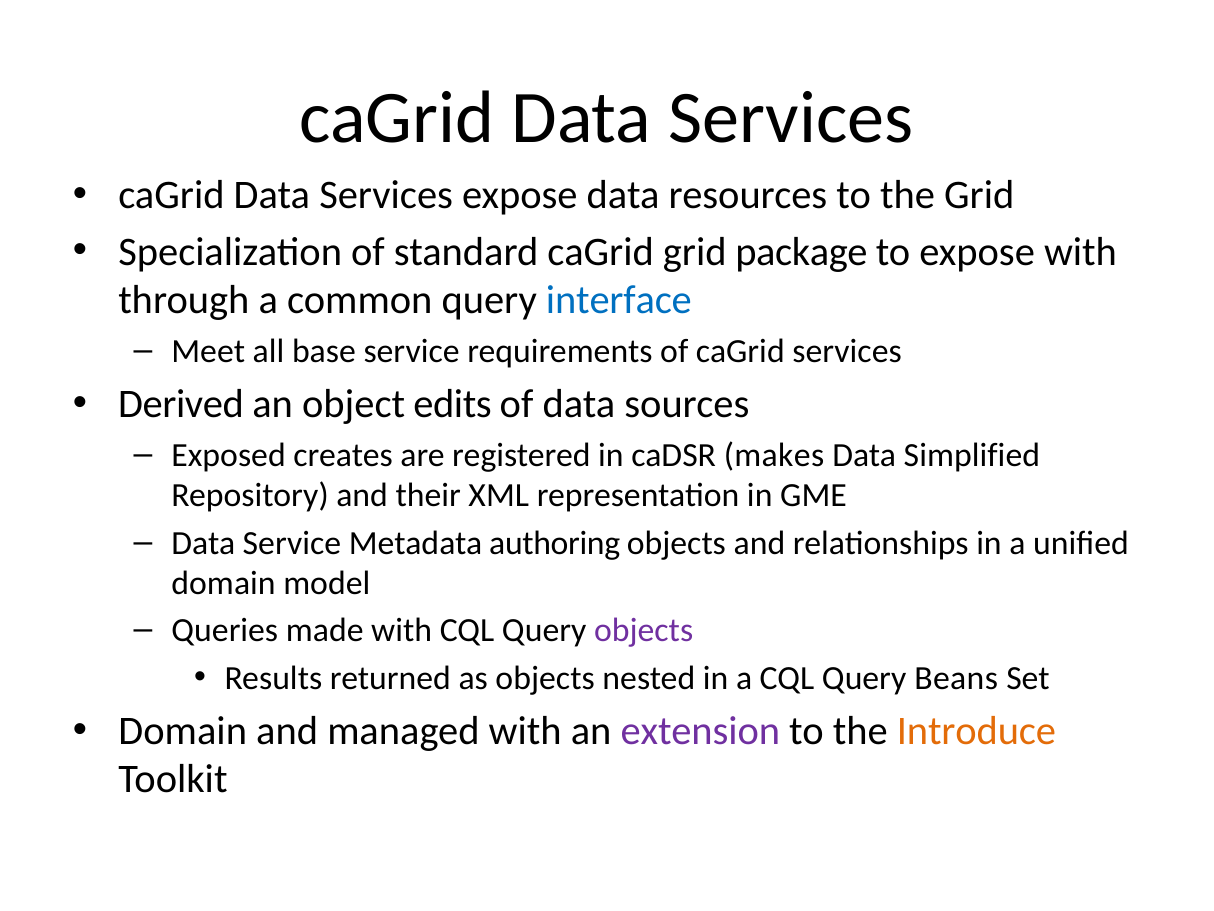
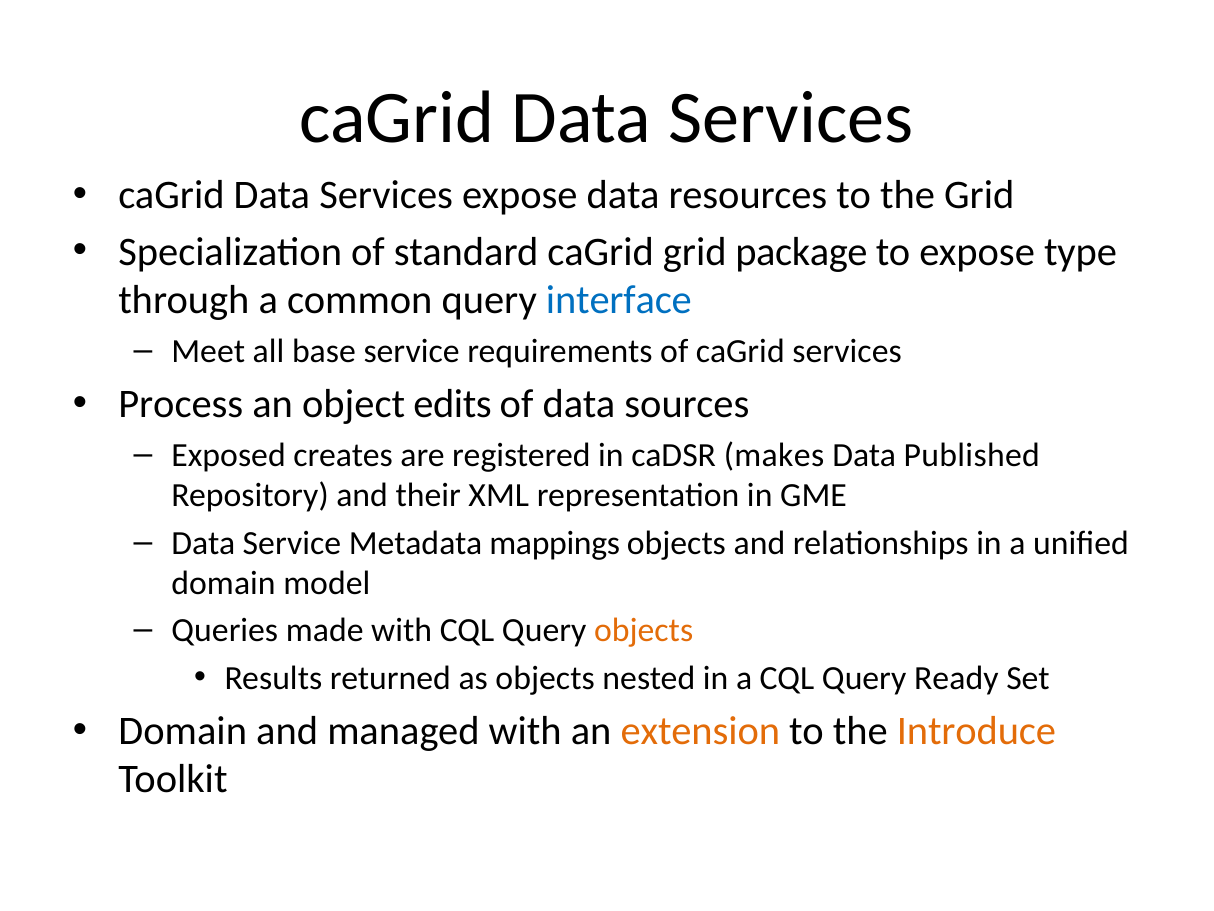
expose with: with -> type (1081, 252)
Derived: Derived -> Process (181, 404)
Simplified: Simplified -> Published (972, 455)
authoring: authoring -> mappings (555, 543)
objects colour: purple -> orange (644, 630)
Beans: Beans -> Ready (956, 678)
extension colour: purple -> orange (700, 731)
